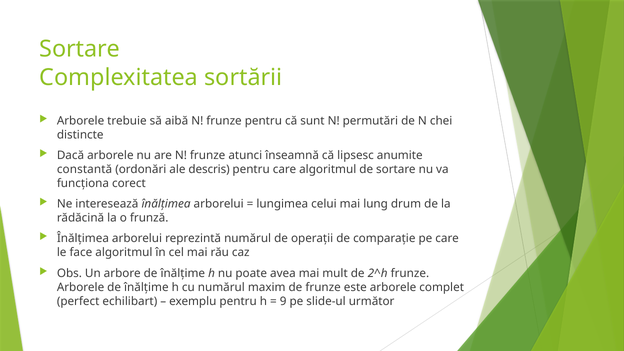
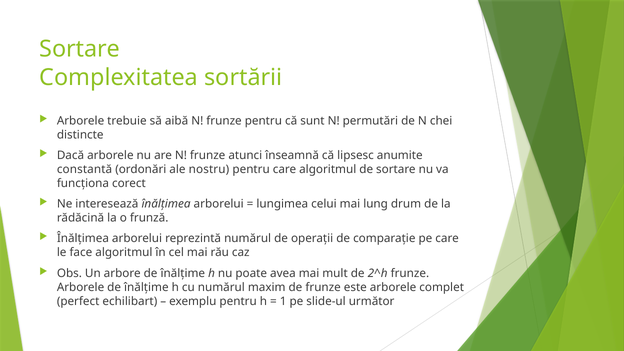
descris: descris -> nostru (209, 169)
9: 9 -> 1 (283, 301)
